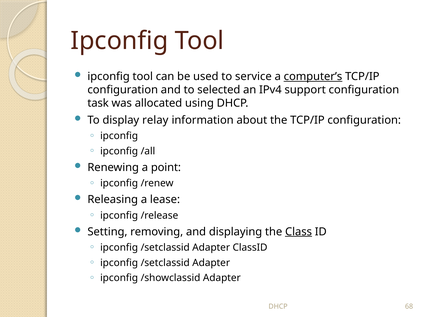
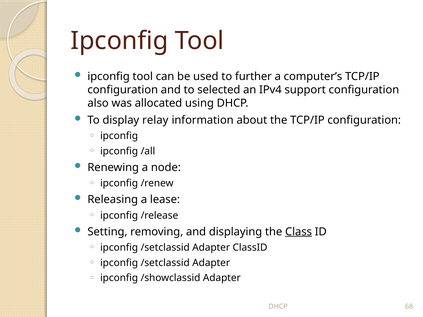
service: service -> further (253, 77)
computer’s underline: present -> none (313, 77)
task: task -> also (98, 103)
point: point -> node (166, 168)
